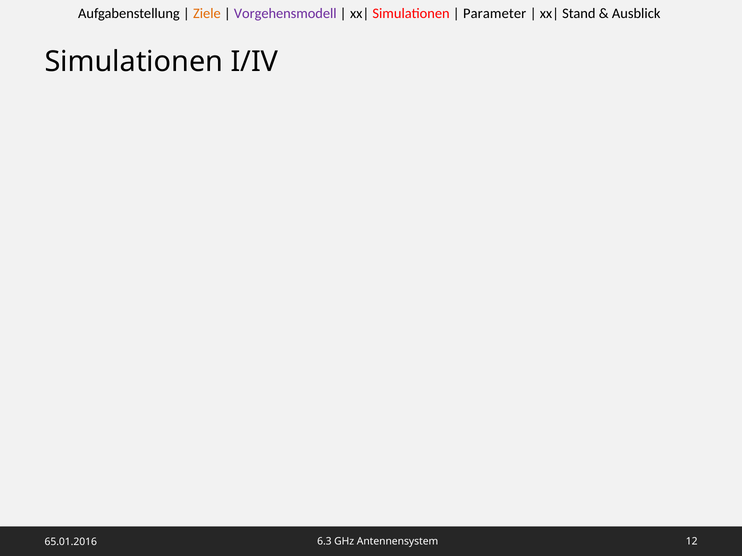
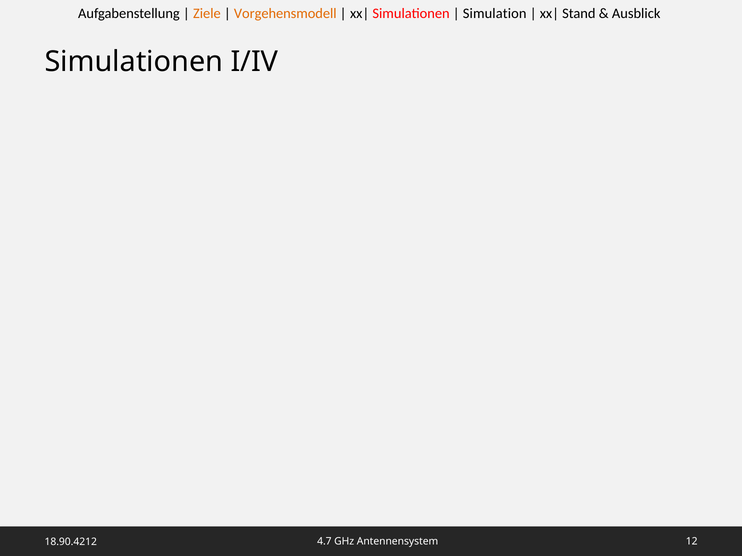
Vorgehensmodell colour: purple -> orange (285, 13)
Parameter: Parameter -> Simulation (495, 13)
6.3: 6.3 -> 4.7 (324, 542)
65.01.2016: 65.01.2016 -> 18.90.4212 (71, 542)
